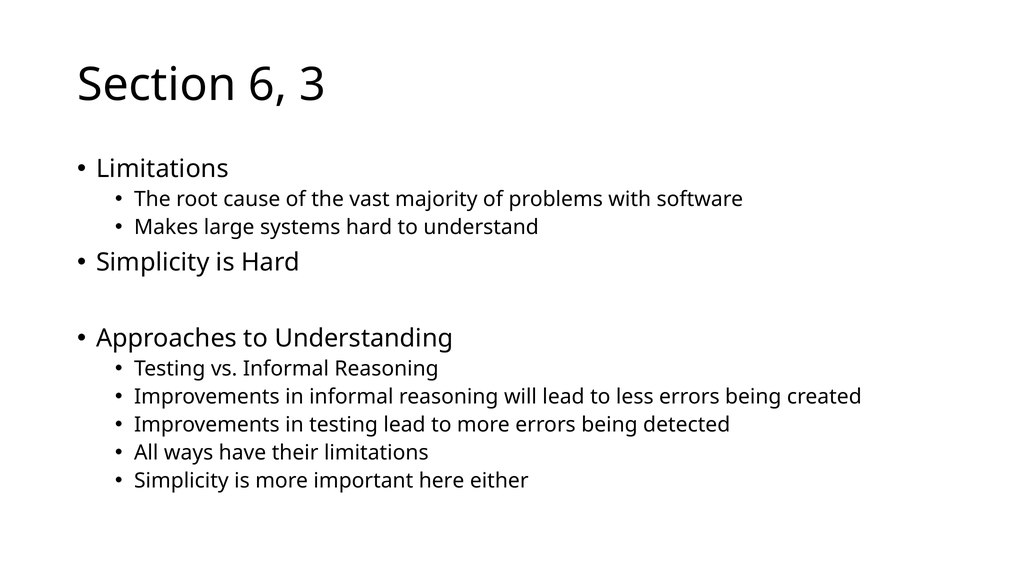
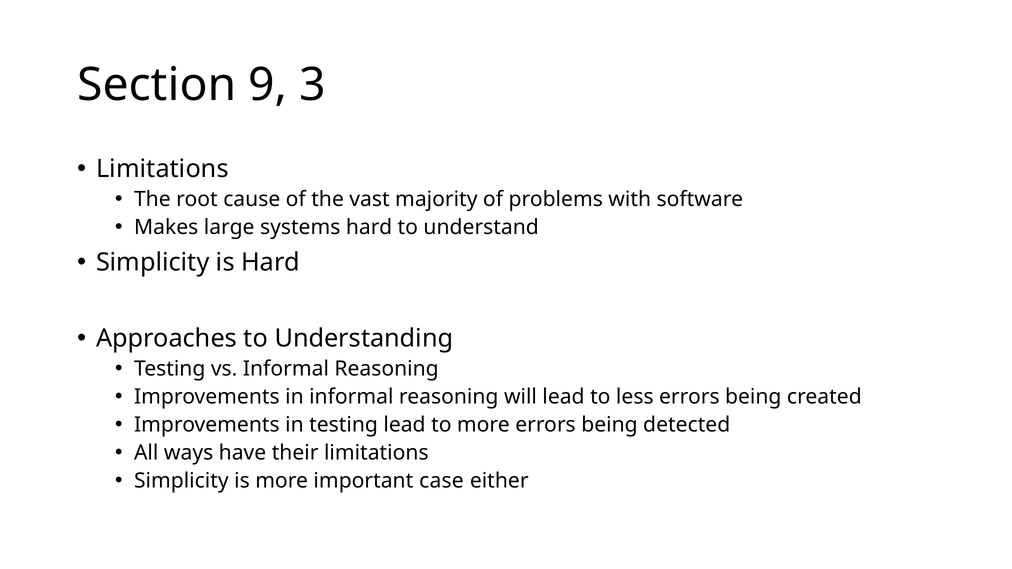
6: 6 -> 9 (268, 85)
here: here -> case (441, 481)
